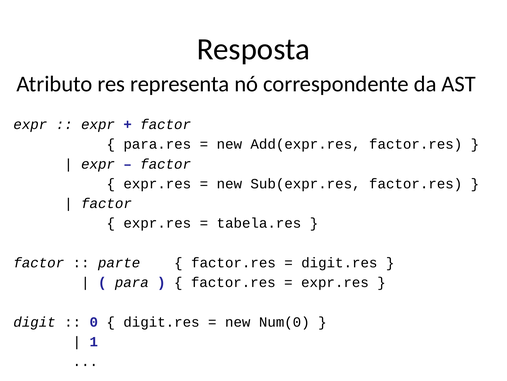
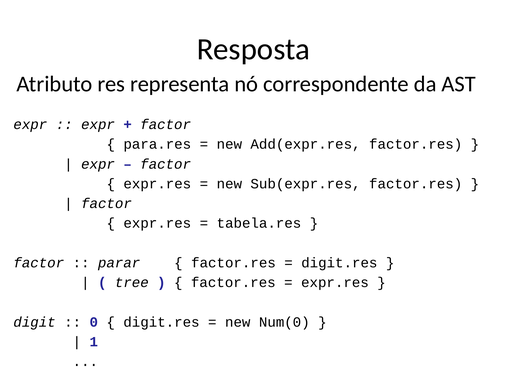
parte: parte -> parar (119, 262)
para: para -> tree (132, 282)
